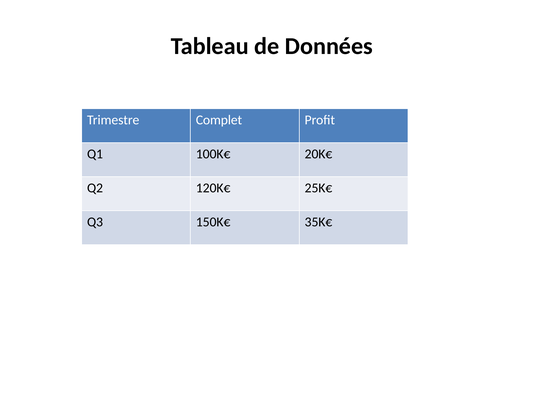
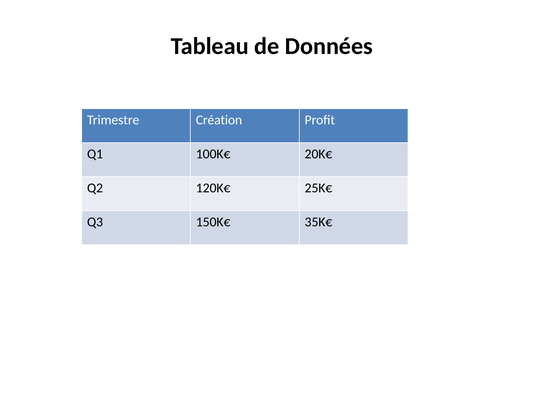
Complet: Complet -> Création (219, 120)
